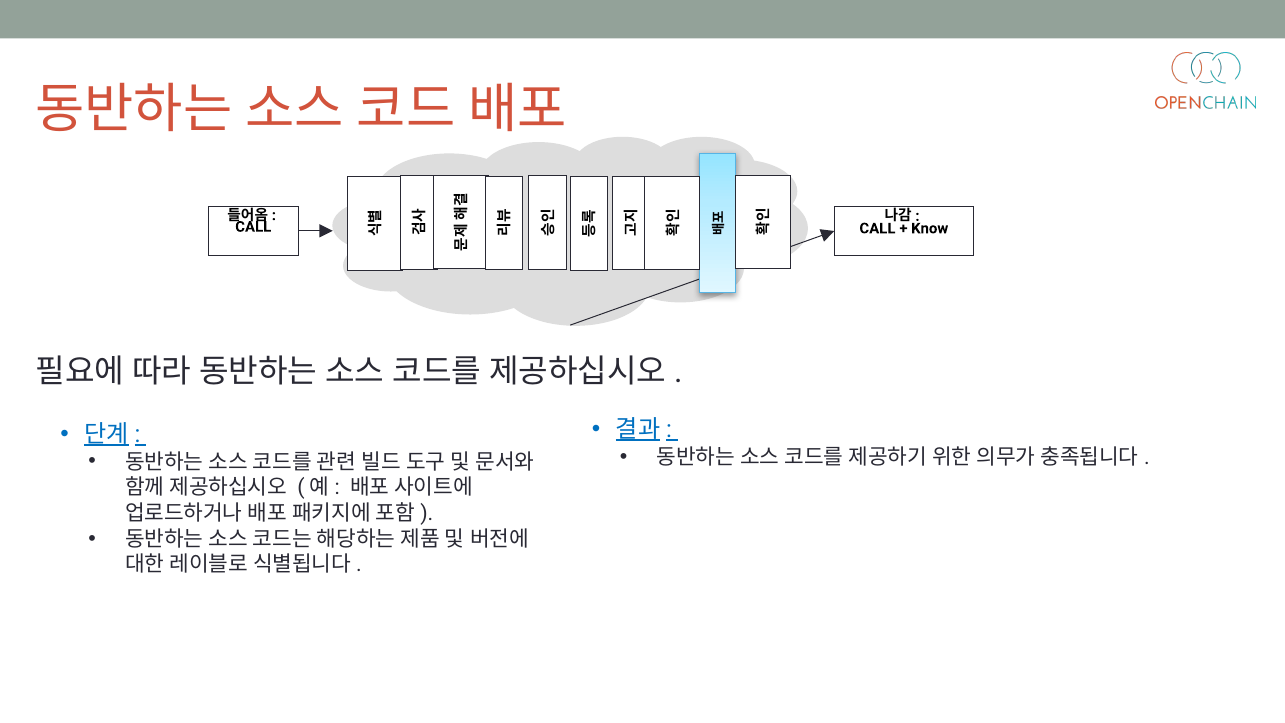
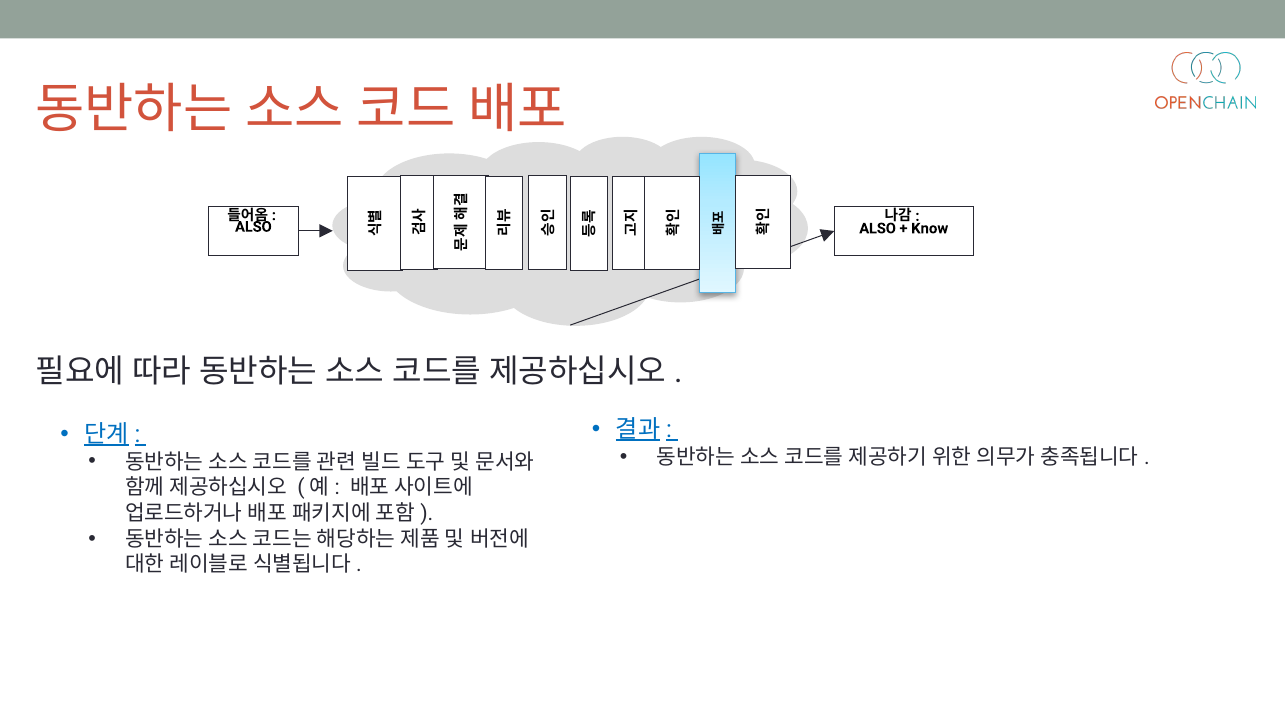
CALL: CALL -> ALSO (253, 227)
CALL: CALL -> ALSO (878, 228)
